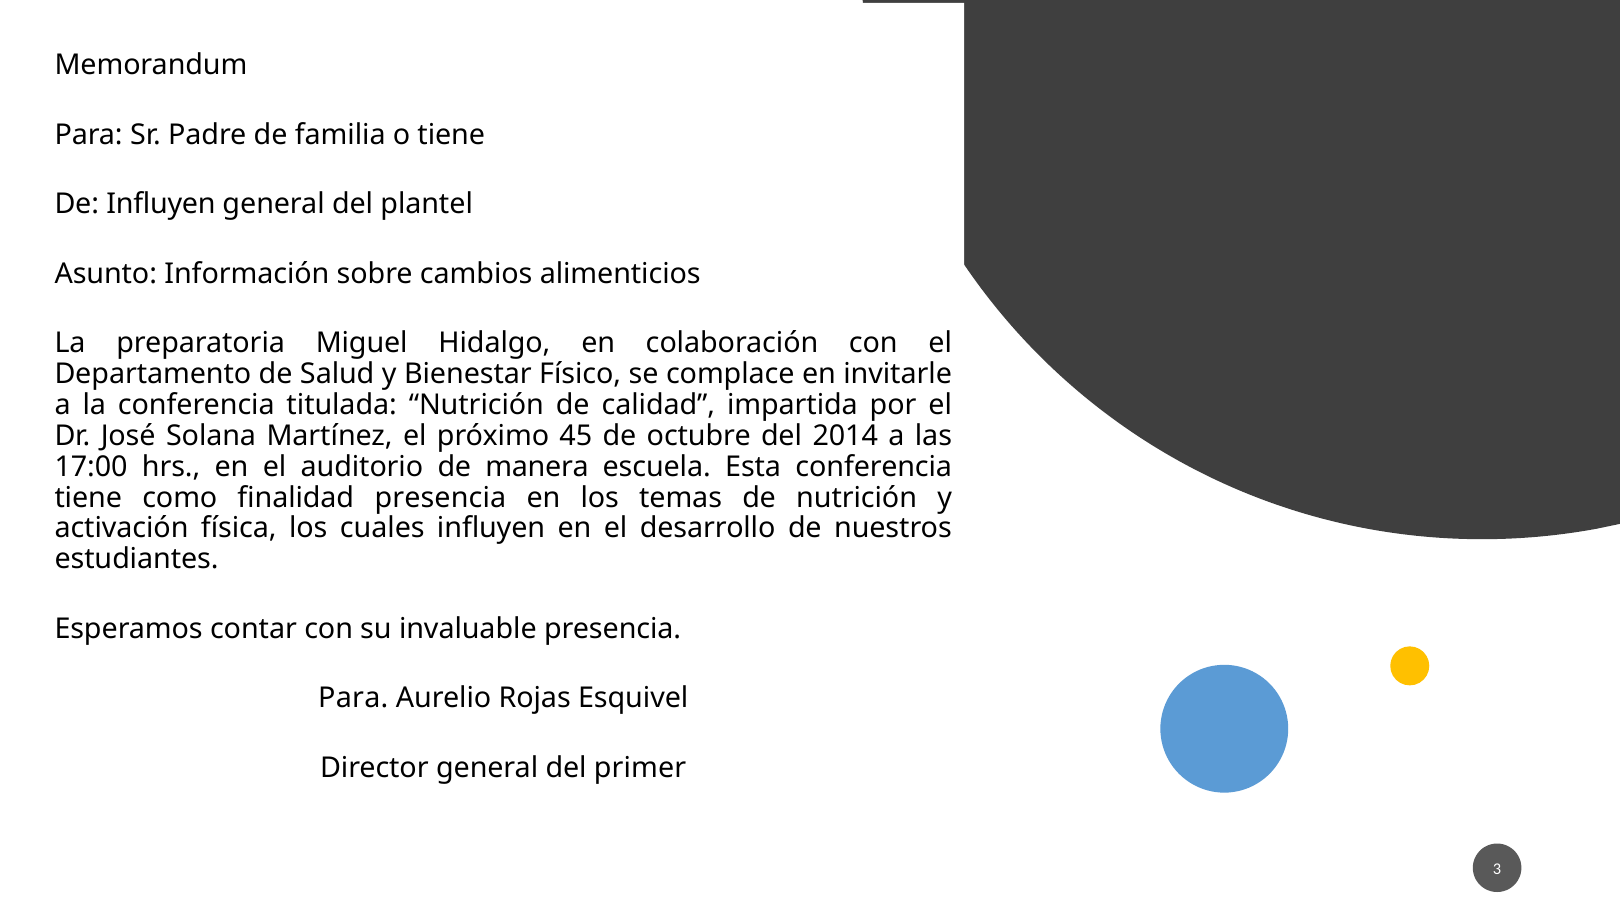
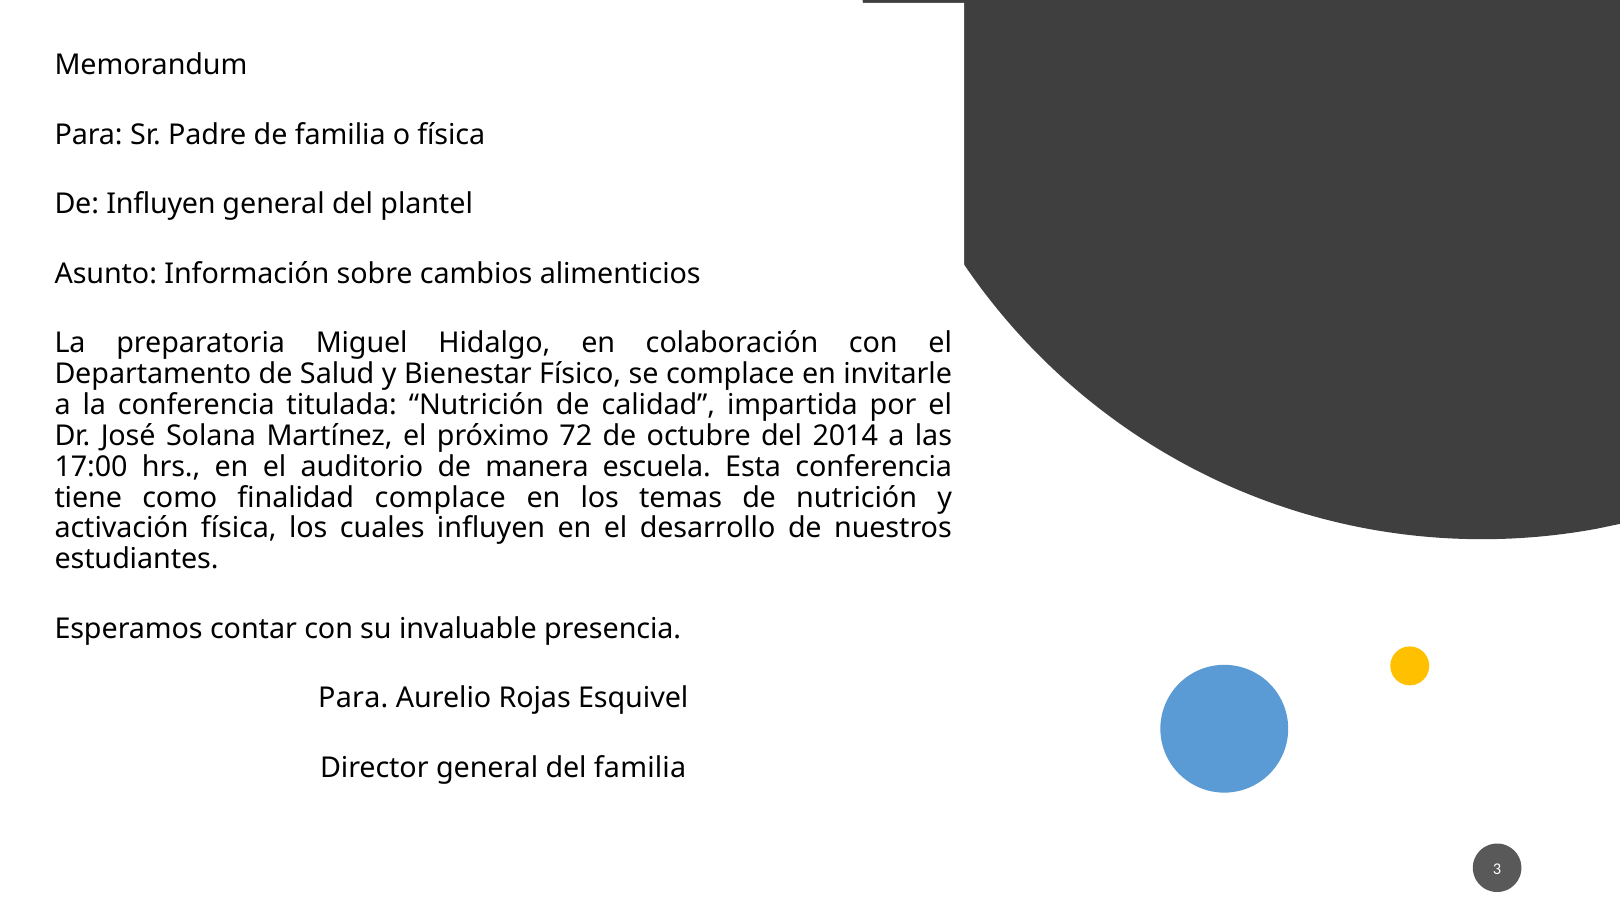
o tiene: tiene -> física (451, 135)
45: 45 -> 72 (576, 436)
finalidad presencia: presencia -> complace (440, 498)
del primer: primer -> familia (640, 768)
